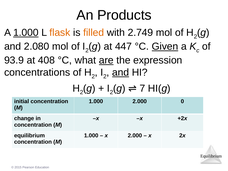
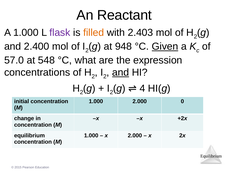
Products: Products -> Reactant (124, 15)
1.000 underline: present -> none (26, 33)
flask colour: orange -> purple (60, 33)
2.749: 2.749 -> 2.403 (140, 33)
2.080: 2.080 -> 2.400 (37, 46)
447: 447 -> 948 (123, 46)
93.9: 93.9 -> 57.0 (14, 60)
408: 408 -> 548 (46, 60)
are underline: present -> none (106, 60)
7: 7 -> 4 (142, 88)
